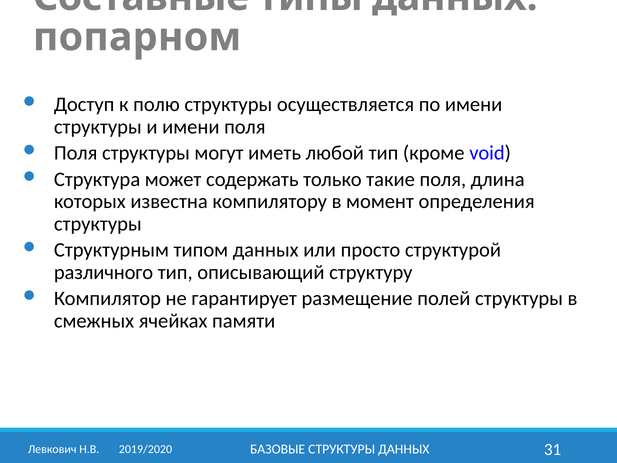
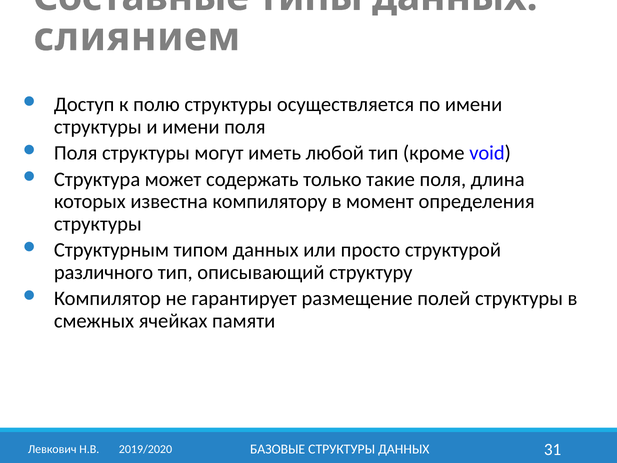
попарном: попарном -> слиянием (137, 37)
